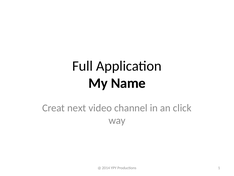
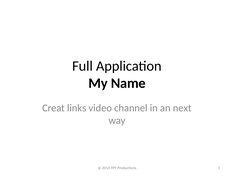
next: next -> links (77, 108)
click: click -> next (182, 108)
